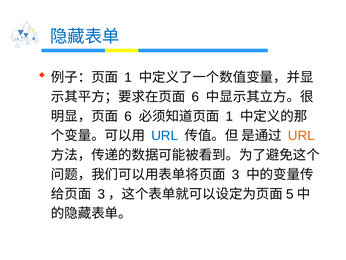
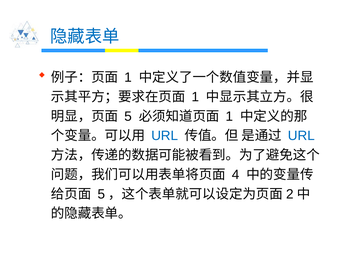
6: 6 -> 1 (195, 97)
6: 6 -> 5 (128, 116)
URL colour: orange -> blue (301, 136)
3: 3 -> 4 (236, 174)
3: 3 -> 5 (101, 194)
5: 5 -> 2 (290, 194)
